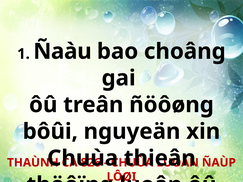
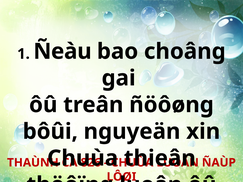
Ñaàu: Ñaàu -> Ñeàu (62, 51)
